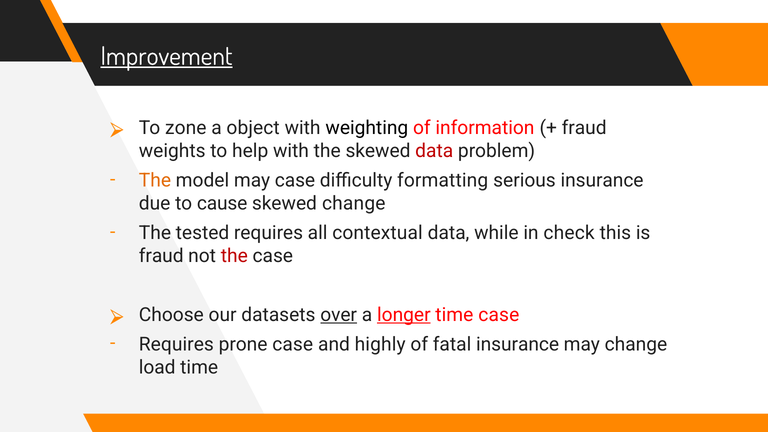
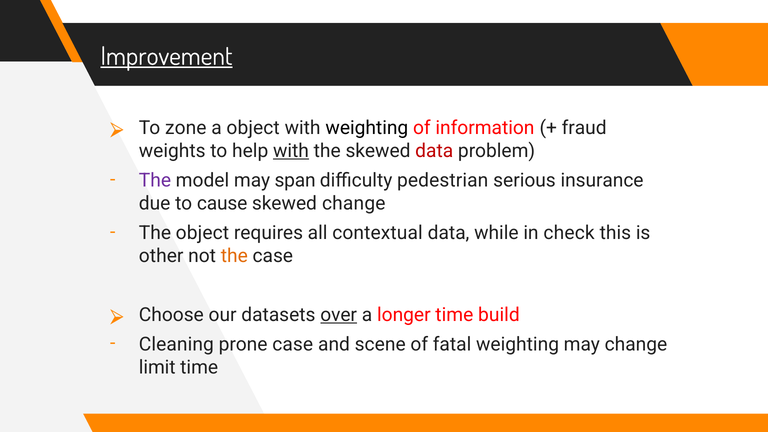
with underline: none -> present (291, 151)
The colour: orange -> purple (155, 180)
may case: case -> span (295, 180)
formatting: formatting -> pedestrian (443, 180)
The tested: tested -> object (202, 233)
fraud: fraud -> other (161, 256)
the colour: red -> orange (234, 256)
longer underline: present -> none (404, 315)
time case: case -> build (499, 315)
Requires: Requires -> Cleaning (176, 344)
highly: highly -> scene (380, 344)
fatal insurance: insurance -> weighting (518, 344)
load: load -> limit (157, 367)
